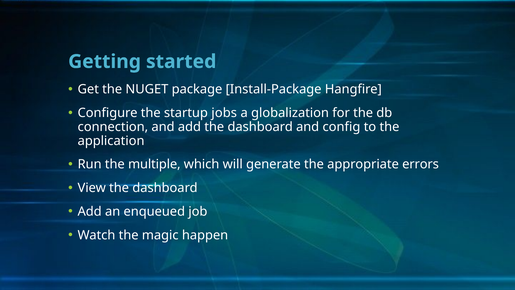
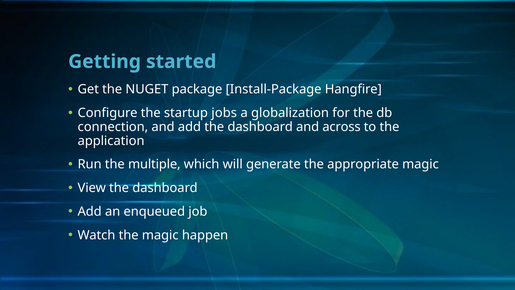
config: config -> across (342, 127)
appropriate errors: errors -> magic (420, 164)
